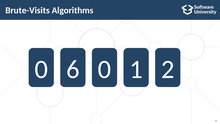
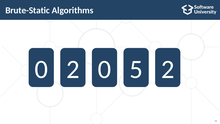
Brute-Visits: Brute-Visits -> Brute-Static (28, 10)
0 6: 6 -> 2 (73, 69)
1: 1 -> 5 (136, 69)
